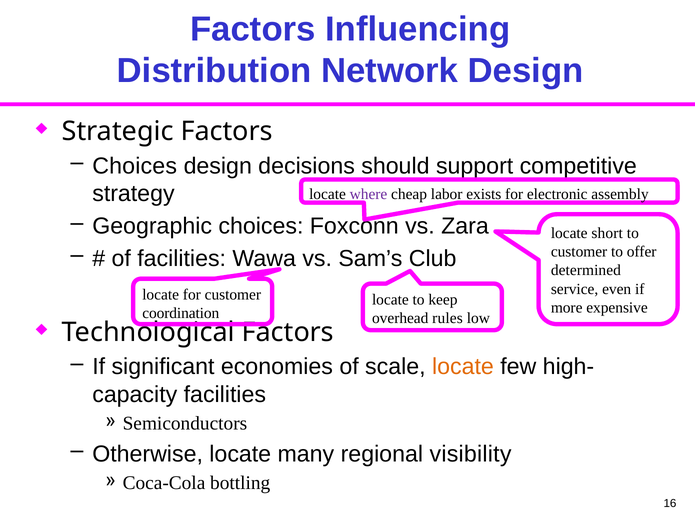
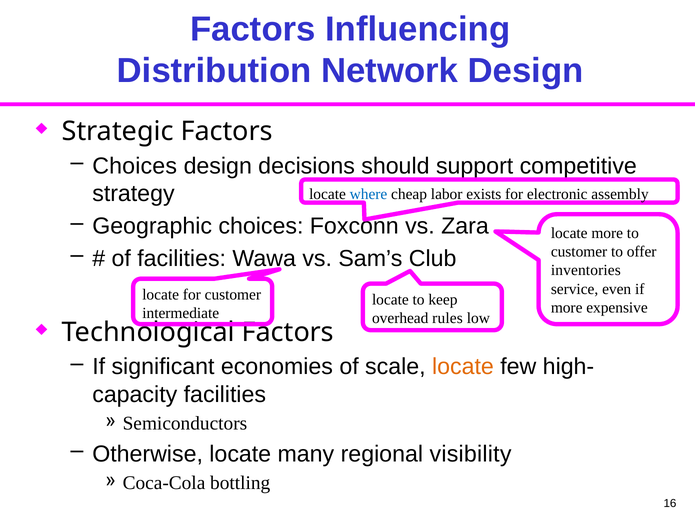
where colour: purple -> blue (369, 194)
locate short: short -> more (607, 233)
determined: determined -> inventories (586, 271)
coordination: coordination -> intermediate (181, 313)
